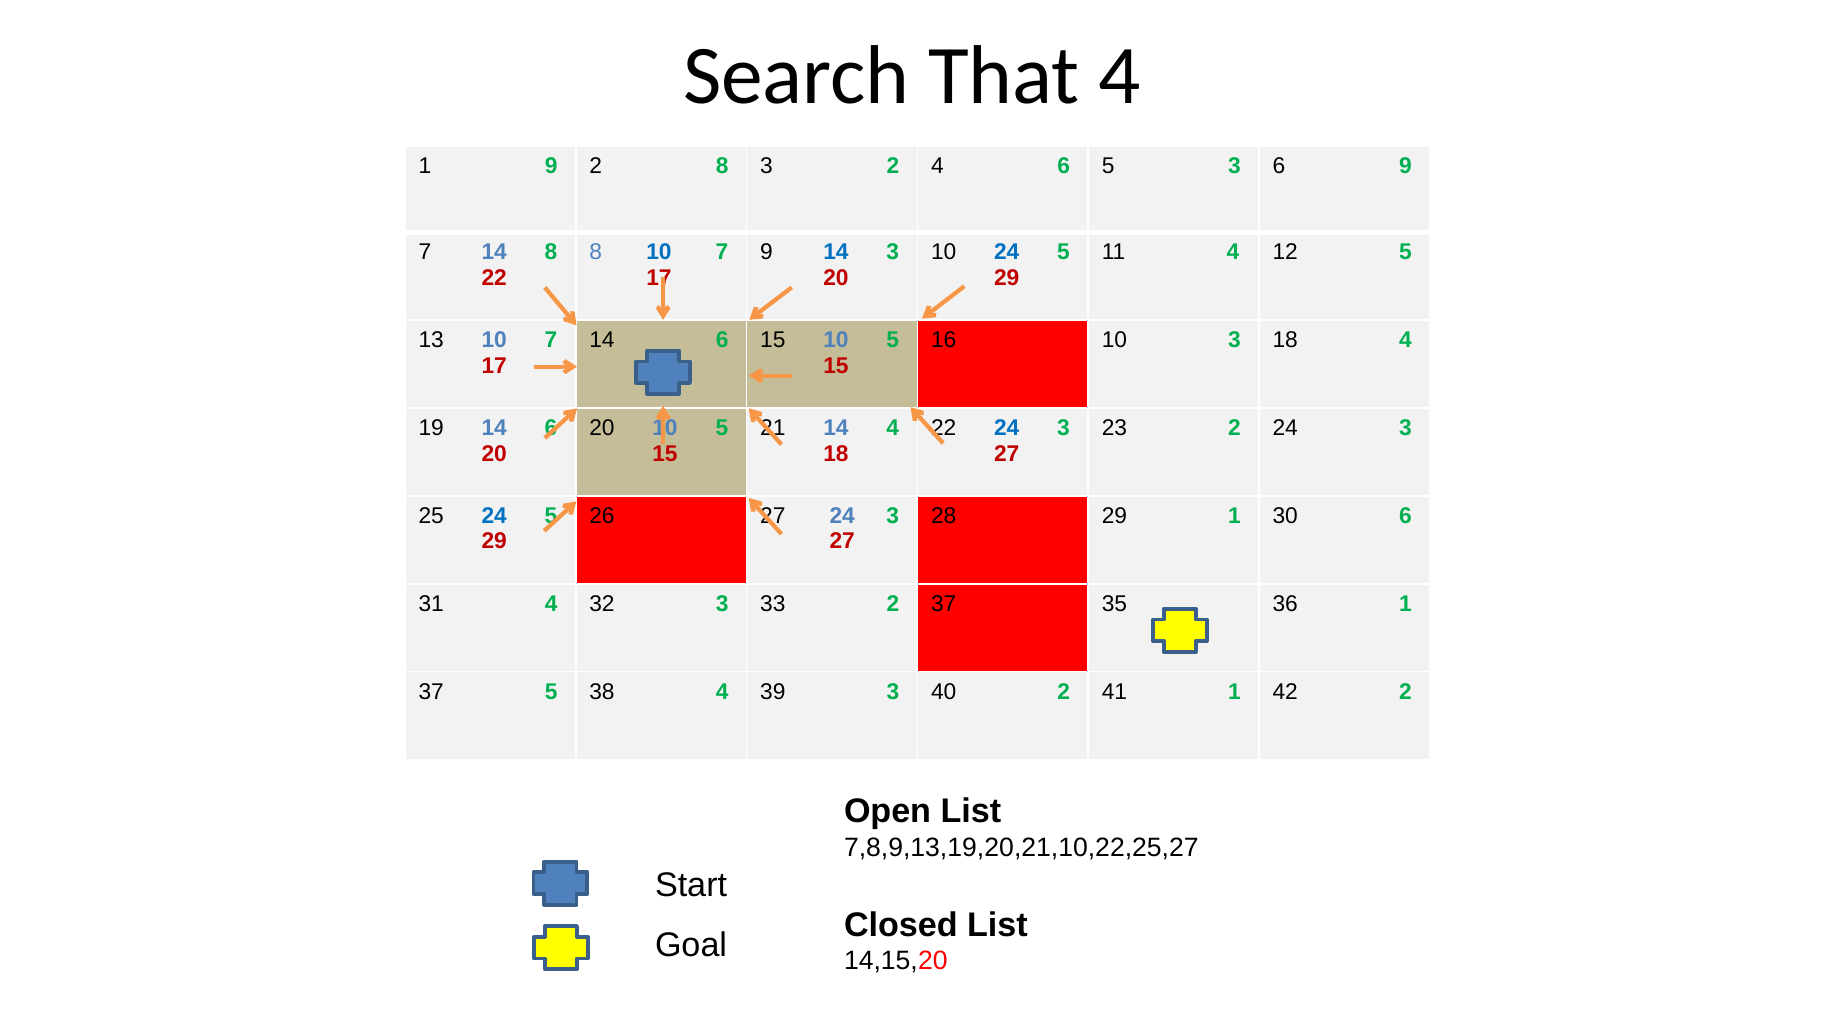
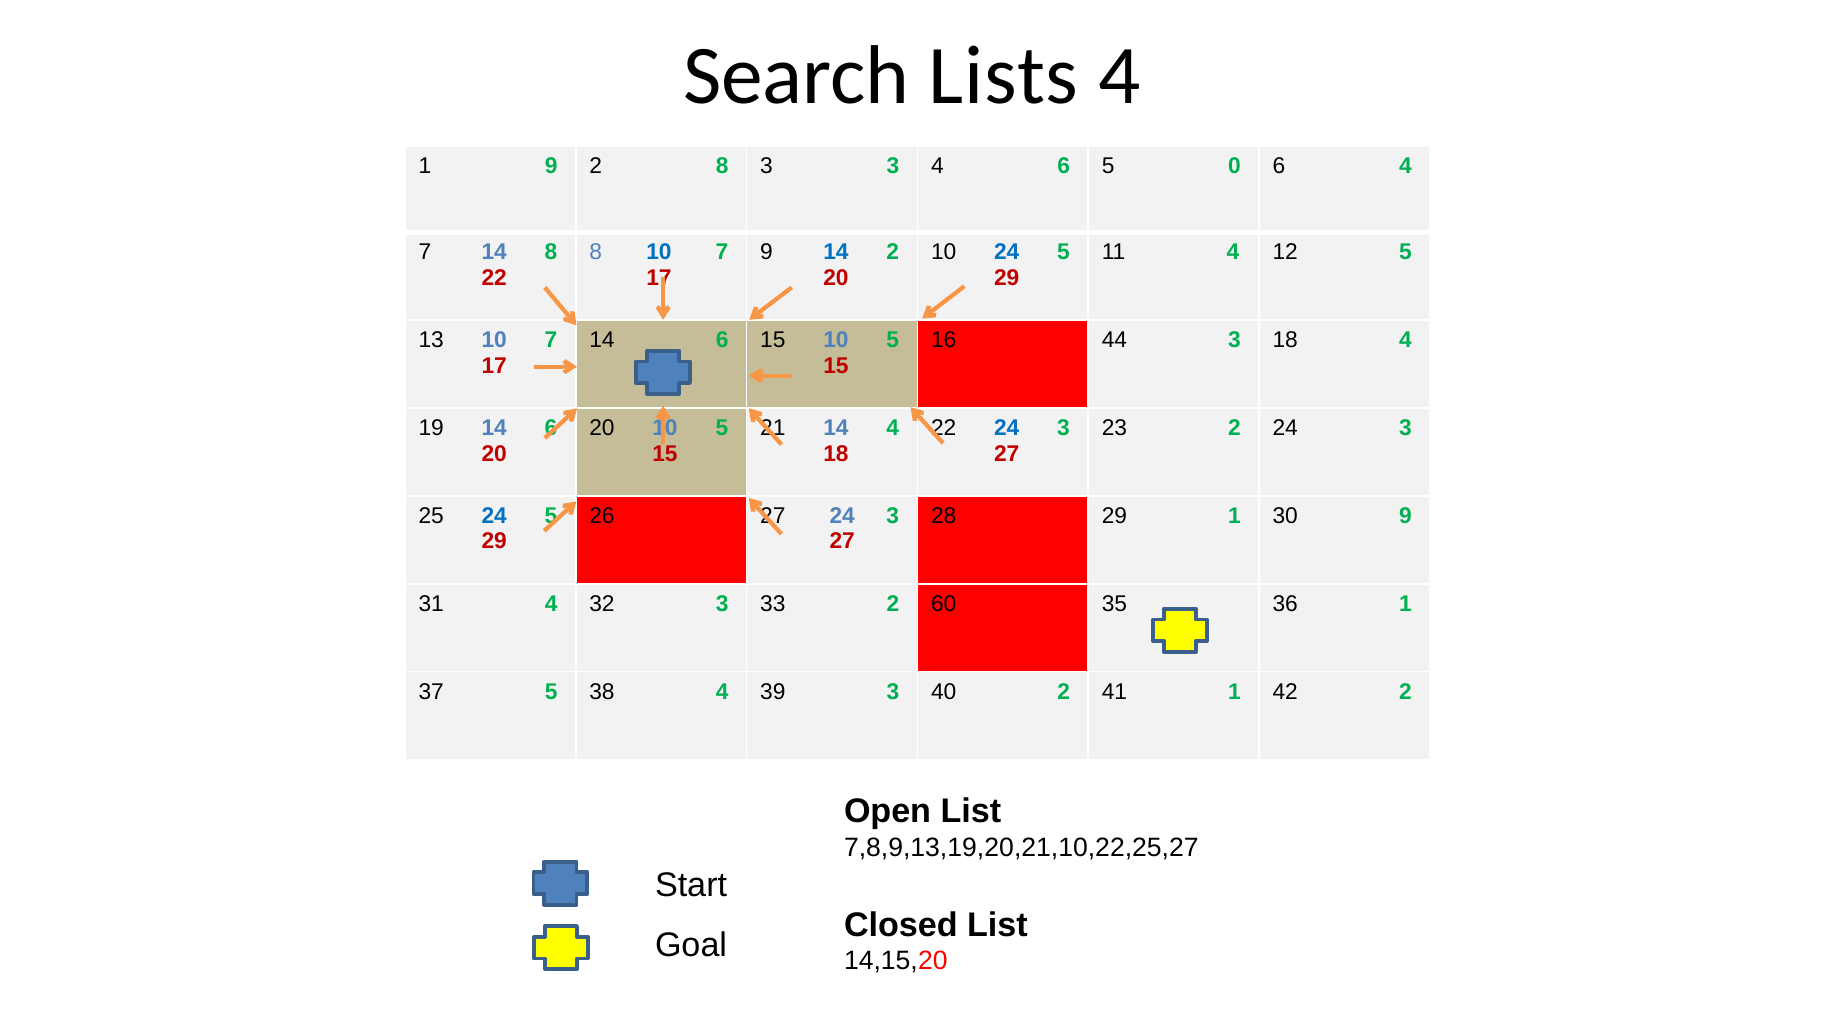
That: That -> Lists (1004, 76)
3 2: 2 -> 3 (893, 166)
5 3: 3 -> 0 (1235, 166)
6 9: 9 -> 4 (1405, 166)
14 3: 3 -> 2 (893, 252)
16 10: 10 -> 44 (1115, 340)
30 6: 6 -> 9 (1405, 516)
2 37: 37 -> 60 (944, 604)
